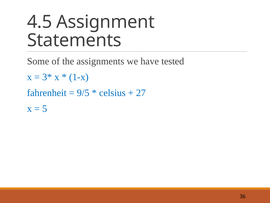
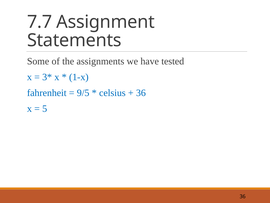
4.5: 4.5 -> 7.7 (40, 22)
27: 27 -> 36 (141, 93)
